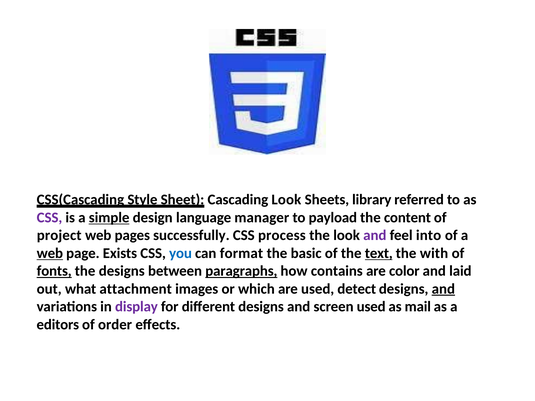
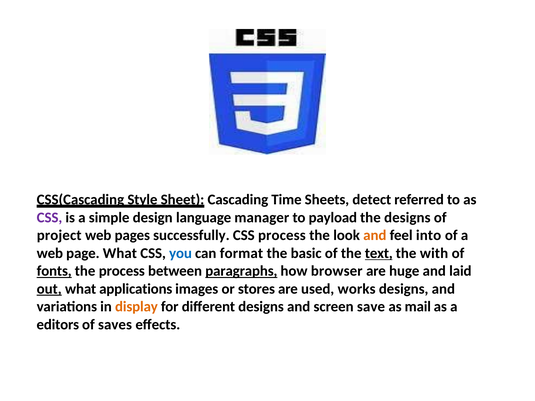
Cascading Look: Look -> Time (287, 200)
library: library -> detect (372, 200)
simple underline: present -> none (109, 218)
the content: content -> designs (407, 218)
and colour: purple -> orange (375, 236)
web underline: present -> none (50, 253)
page Exists: Exists -> What (120, 253)
the designs: designs -> process (122, 271)
contains: contains -> browser (337, 271)
color: color -> huge (404, 271)
out underline: none -> present (49, 289)
attachment: attachment -> applications (136, 289)
which: which -> stores (256, 289)
detect: detect -> works (357, 289)
and underline: present -> none (443, 289)
display colour: purple -> orange (136, 307)
screen used: used -> save (371, 307)
order: order -> saves (115, 325)
